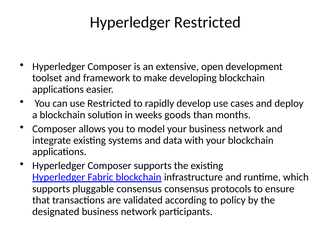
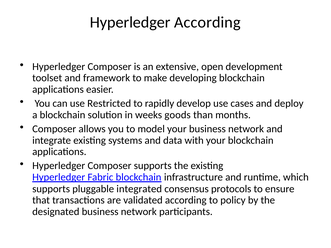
Hyperledger Restricted: Restricted -> According (207, 22)
pluggable consensus: consensus -> integrated (139, 189)
